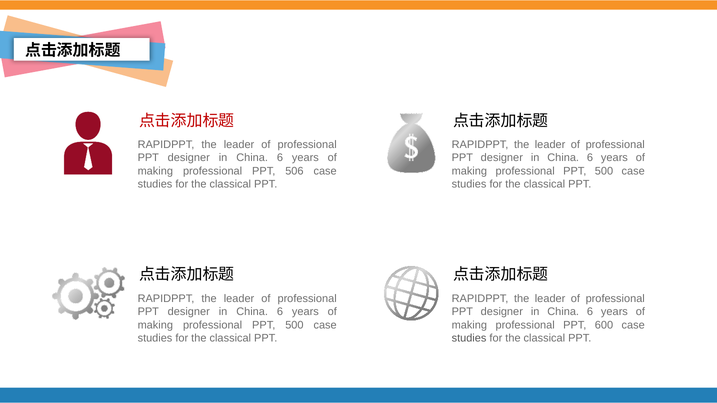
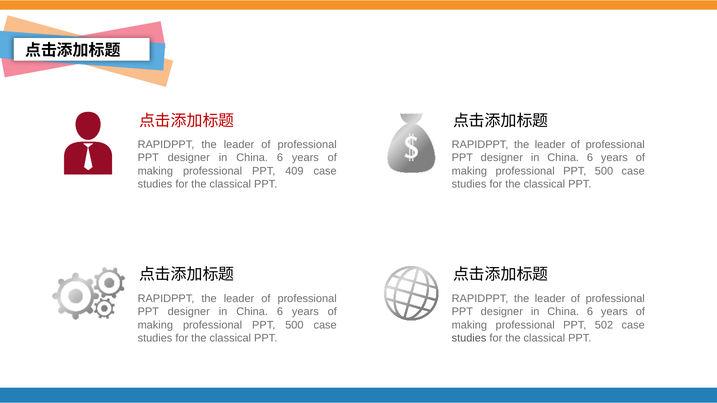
506: 506 -> 409 (294, 171)
600: 600 -> 502 (604, 325)
